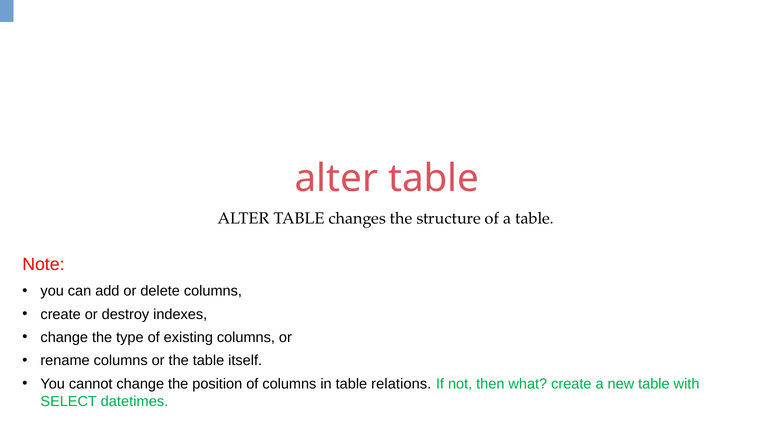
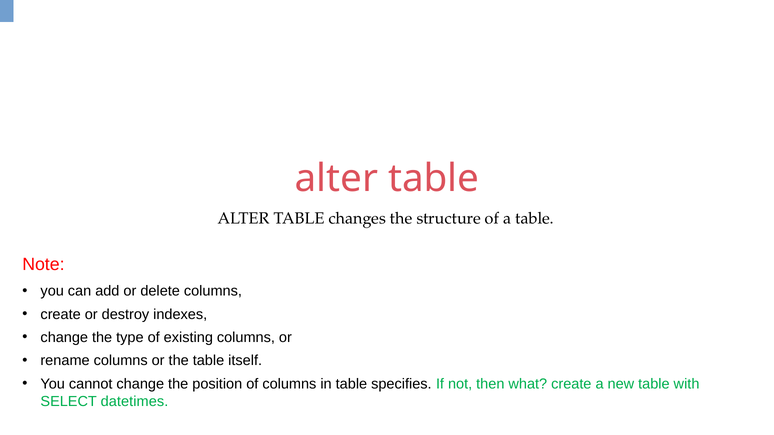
relations: relations -> specifies (401, 384)
